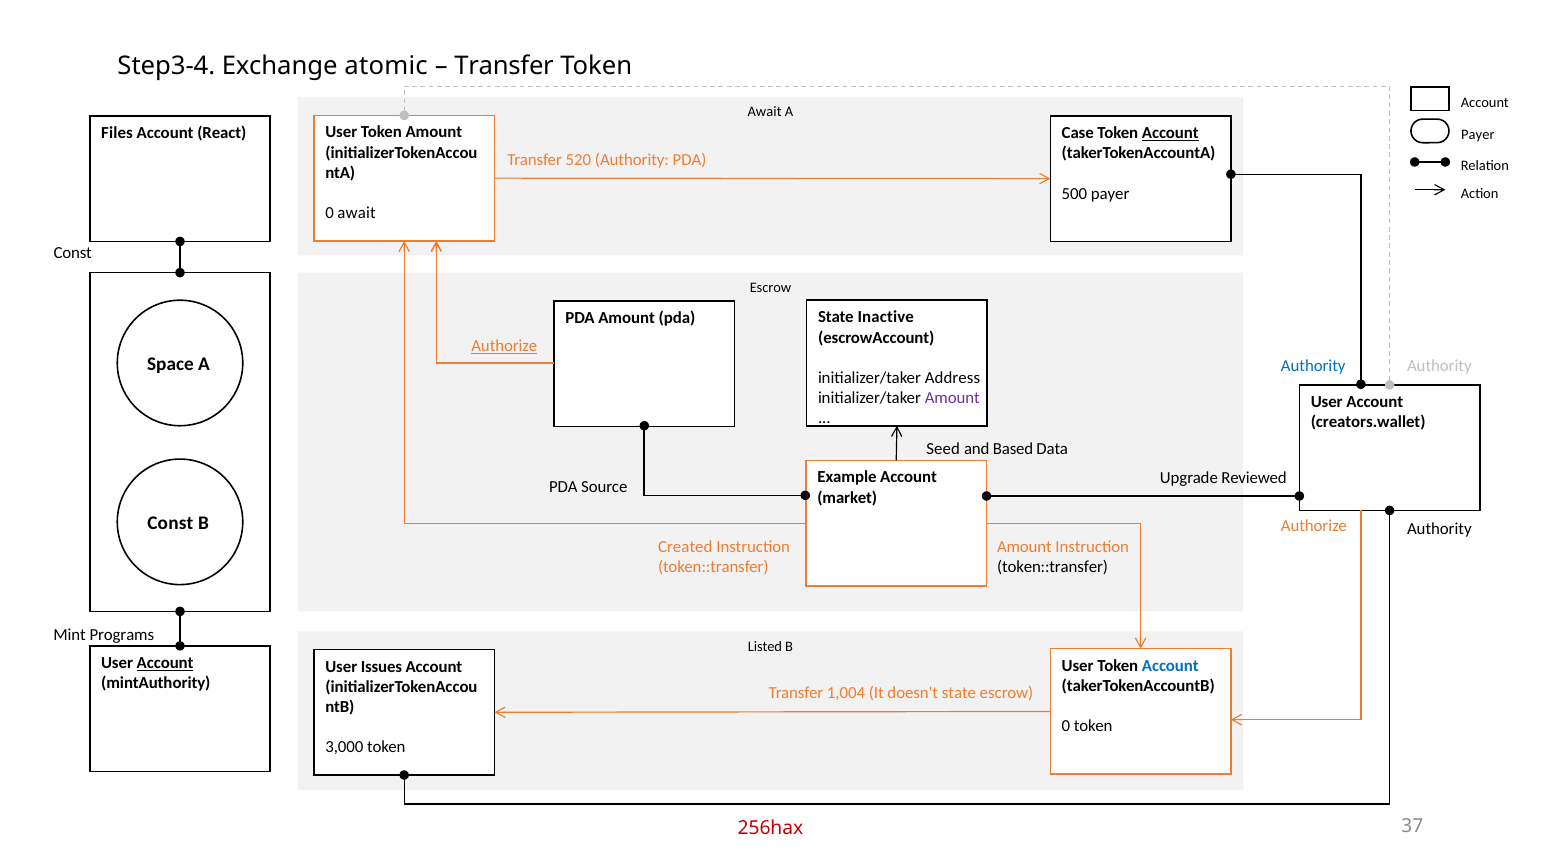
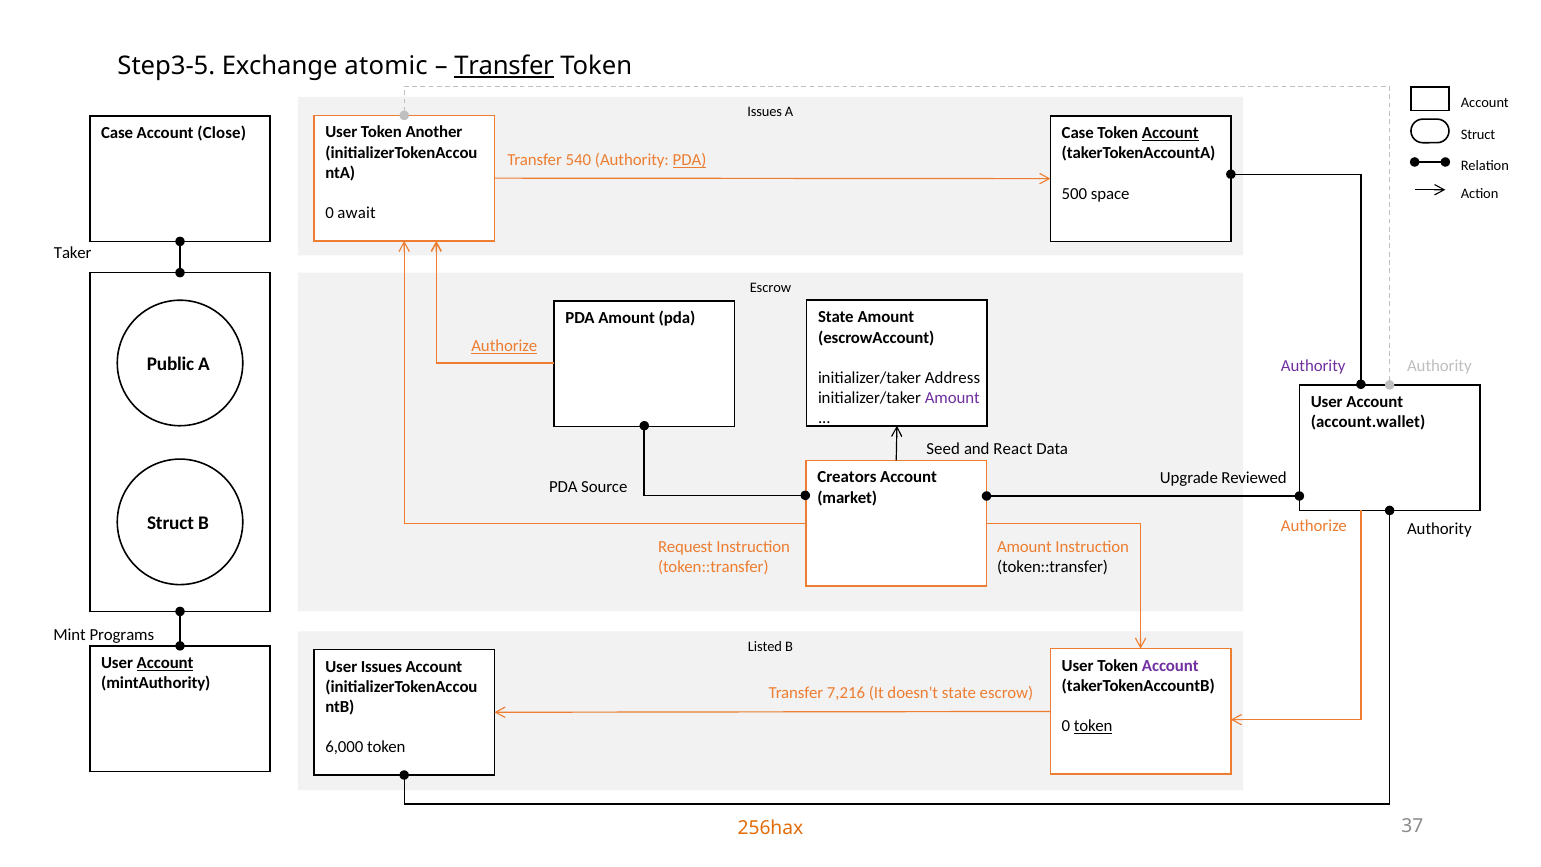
Step3-4: Step3-4 -> Step3-5 (166, 66)
Transfer underline: none -> present (504, 66)
Await: Await -> Issues (765, 112)
Token Amount: Amount -> Another (434, 132)
Files: Files -> Case (117, 133)
React: React -> Close (222, 133)
Payer: Payer -> Struct (1478, 134)
520: 520 -> 540 (578, 160)
PDA underline: none -> present (690, 160)
500 payer: payer -> space (1110, 193)
Const: Const -> Taker (73, 253)
State Inactive: Inactive -> Amount (886, 317)
Space: Space -> Public (171, 364)
Authority colour: blue -> purple (1313, 366)
creators.wallet: creators.wallet -> account.wallet (1368, 422)
Based: Based -> React (1013, 448)
Example: Example -> Creators (847, 477)
Const: Const -> Struct (170, 523)
Created: Created -> Request (685, 547)
Account colour: blue -> purple (1170, 666)
1,004: 1,004 -> 7,216 (846, 693)
token underline: none -> present (1093, 726)
3,000: 3,000 -> 6,000 (344, 747)
256hax colour: red -> orange (770, 828)
